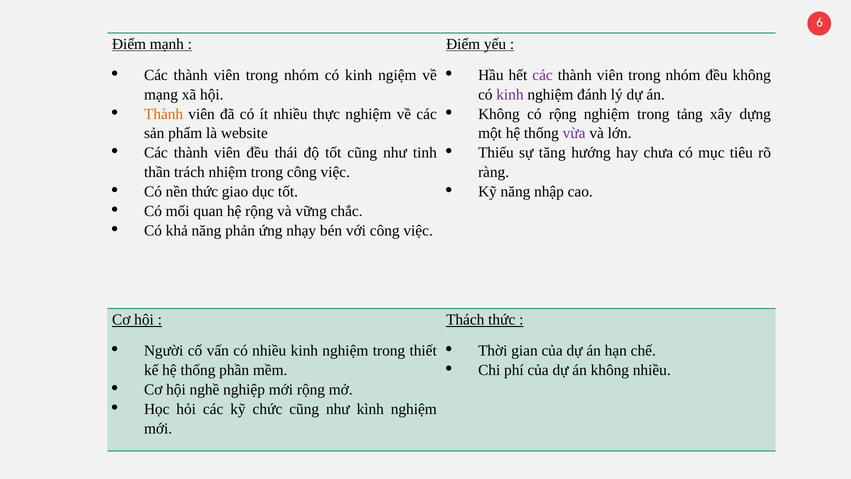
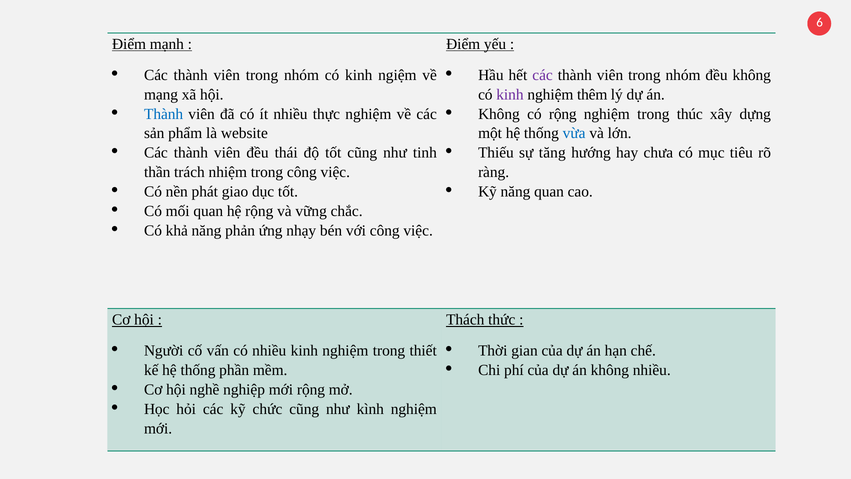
đánh: đánh -> thêm (592, 95)
Thành colour: orange -> blue (164, 114)
tảng: tảng -> thúc (690, 114)
vừa colour: purple -> blue (574, 133)
nền thức: thức -> phát (205, 192)
năng nhập: nhập -> quan (549, 192)
